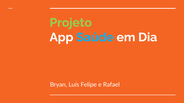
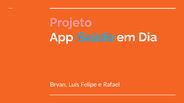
Projeto colour: light green -> pink (71, 23)
